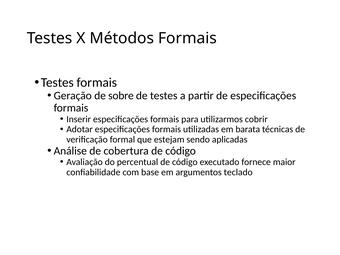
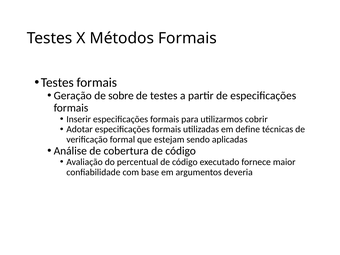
barata: barata -> define (248, 129)
teclado: teclado -> deveria (238, 172)
